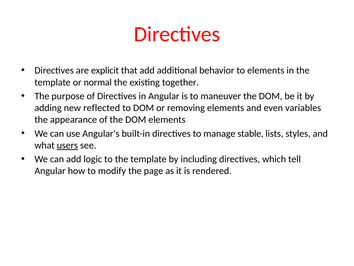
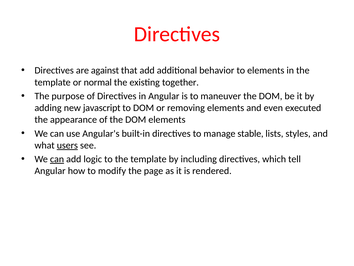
explicit: explicit -> against (105, 70)
reflected: reflected -> javascript (102, 108)
variables: variables -> executed (303, 108)
can underline: none -> present (57, 159)
